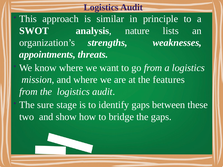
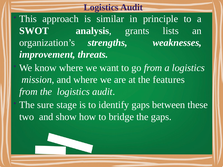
nature: nature -> grants (137, 31)
appointments: appointments -> improvement (47, 55)
